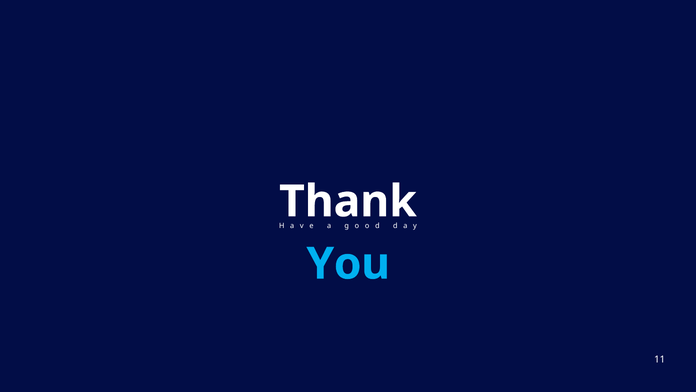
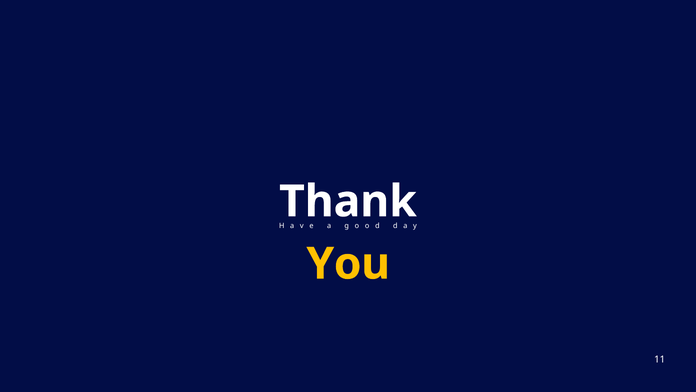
You colour: light blue -> yellow (348, 264)
